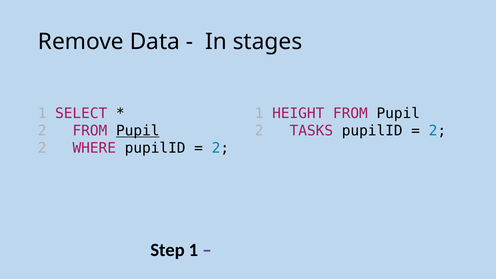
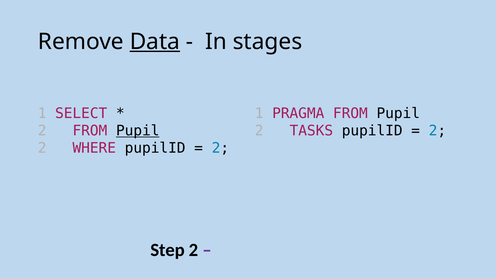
Data underline: none -> present (155, 42)
HEIGHT: HEIGHT -> PRAGMA (298, 113)
Step 1: 1 -> 2 (194, 250)
